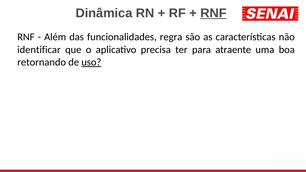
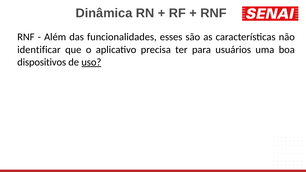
RNF underline: present -> none (213, 13)
regra: regra -> esses (171, 37)
atraente: atraente -> usuários (233, 50)
retornando: retornando -> dispositivos (42, 62)
